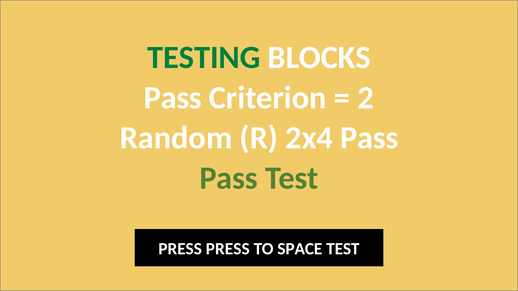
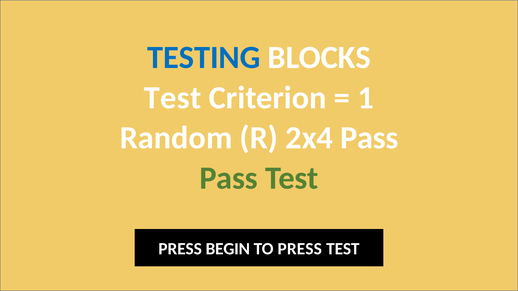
TESTING colour: green -> blue (204, 57)
Pass: Pass -> Test (173, 98)
2: 2 -> 1 (366, 98)
PRESS PRESS: PRESS -> BEGIN (228, 249)
TO SPACE: SPACE -> PRESS (300, 249)
